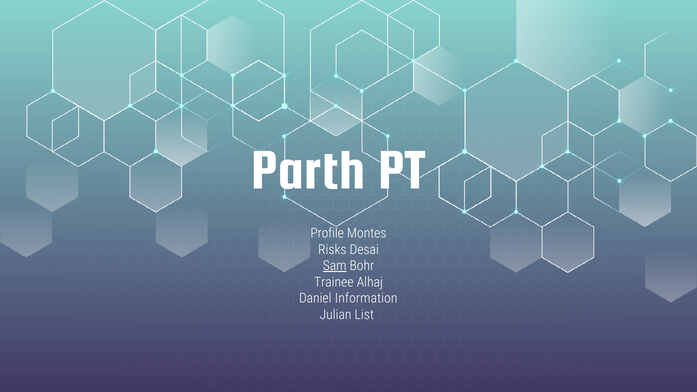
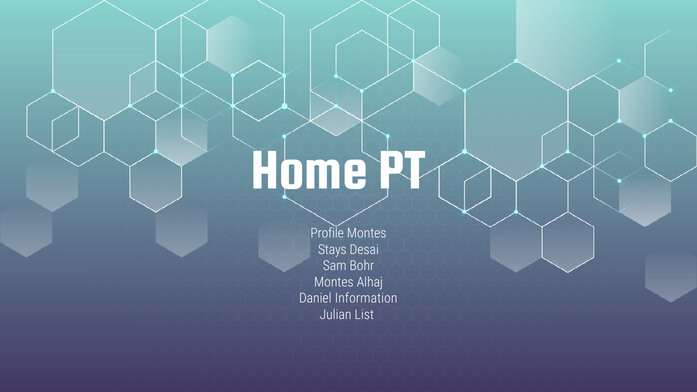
Parth: Parth -> Home (309, 170)
Risks: Risks -> Stays (332, 250)
Sam underline: present -> none (335, 266)
Trainee: Trainee -> Montes (334, 282)
